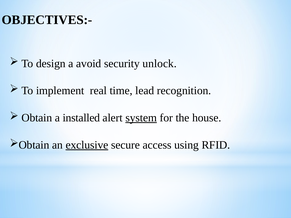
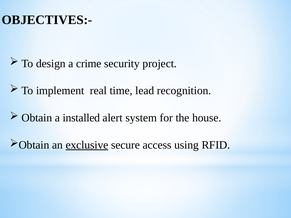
avoid: avoid -> crime (89, 64)
unlock: unlock -> project (160, 64)
system underline: present -> none (141, 118)
